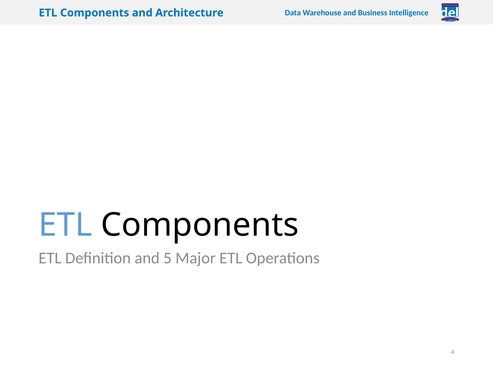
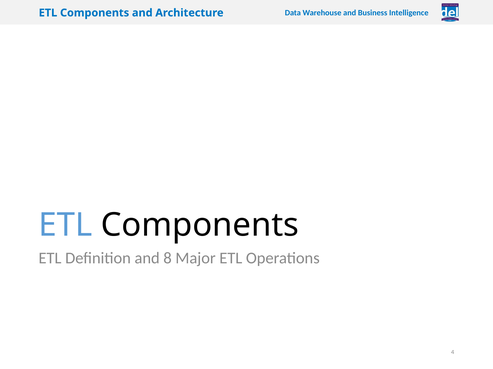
5: 5 -> 8 (168, 259)
